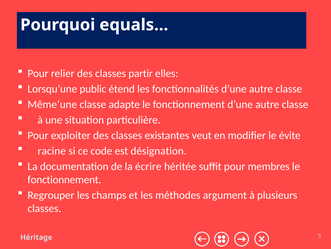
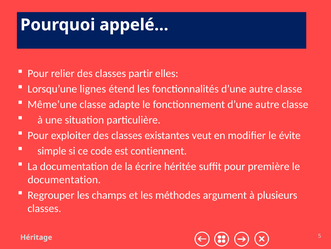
equals…: equals… -> appelé… (134, 25)
public: public -> lignes (93, 89)
racine: racine -> simple (52, 150)
désignation: désignation -> contiennent (159, 150)
membres: membres -> première (269, 166)
fonctionnement: fonctionnement -> documentation (64, 179)
